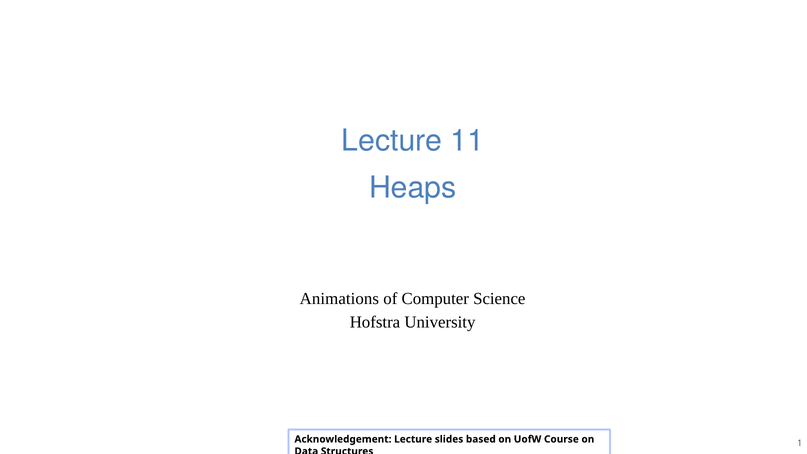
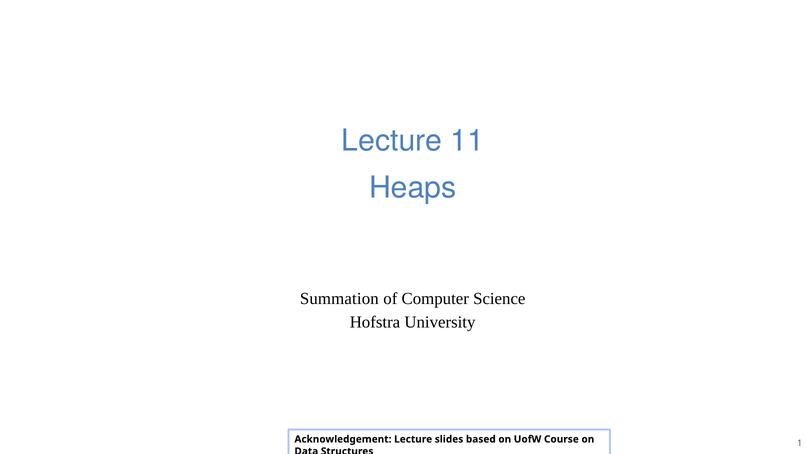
Animations: Animations -> Summation (339, 298)
